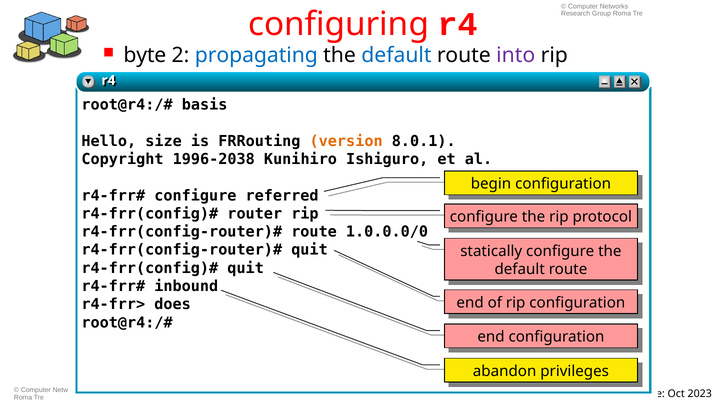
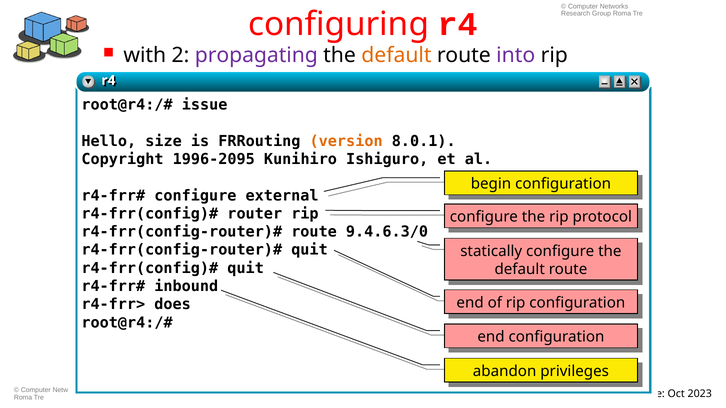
byte: byte -> with (145, 55)
propagating colour: blue -> purple (256, 55)
default colour: blue -> orange (396, 55)
basis: basis -> issue (205, 105)
1996-2038: 1996-2038 -> 1996-2095 (214, 159)
referred: referred -> external (282, 196)
1.0.0.0/0: 1.0.0.0/0 -> 9.4.6.3/0 (387, 232)
